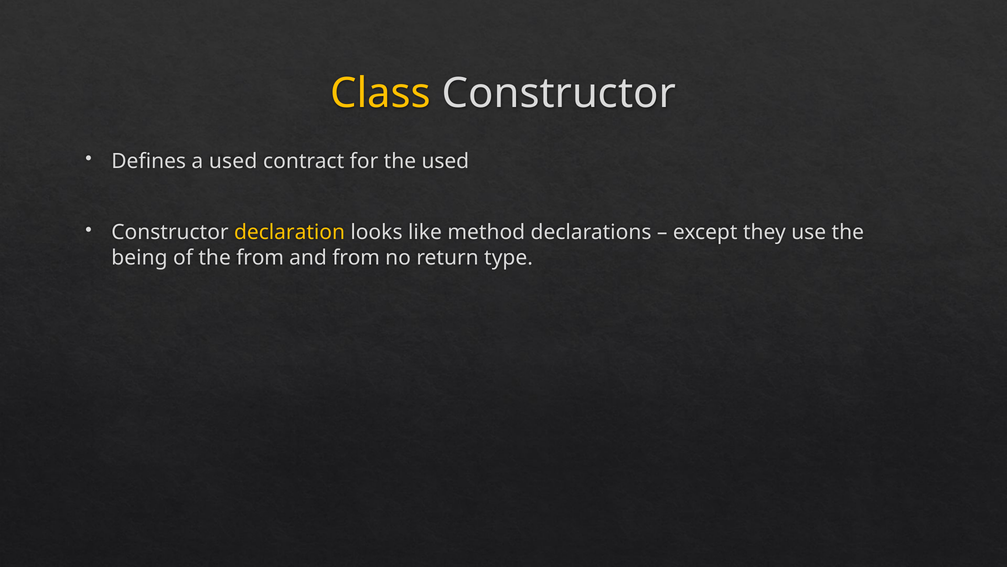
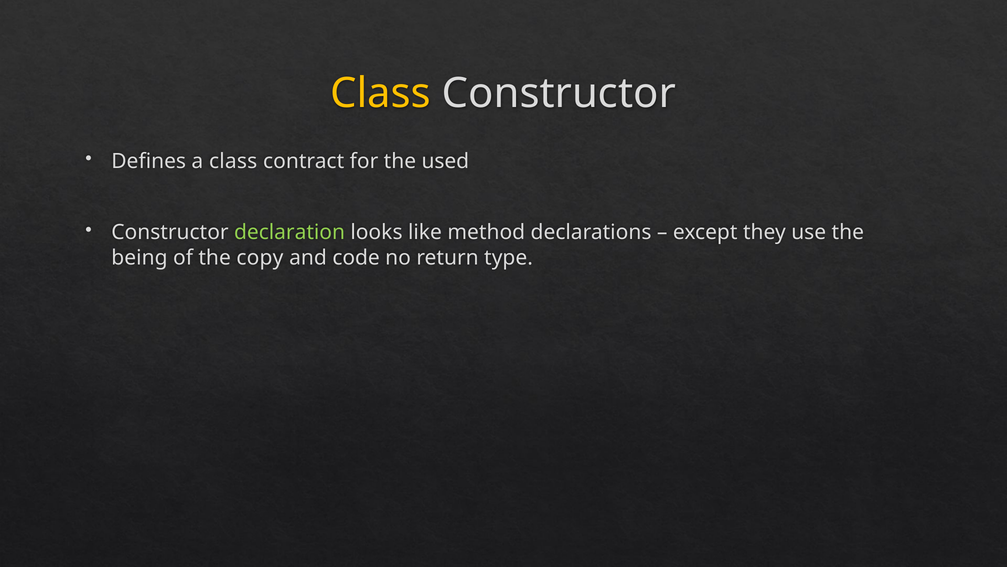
a used: used -> class (233, 161)
declaration colour: yellow -> light green (290, 232)
the from: from -> copy (260, 257)
and from: from -> code (356, 257)
